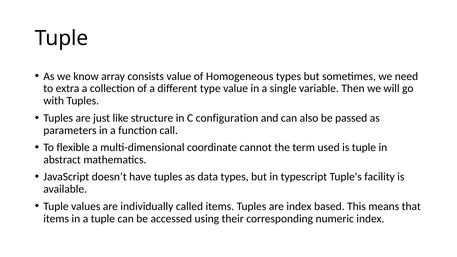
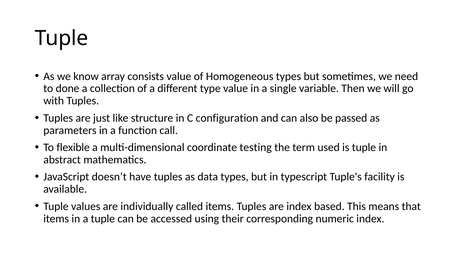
extra: extra -> done (68, 89)
cannot: cannot -> testing (256, 147)
